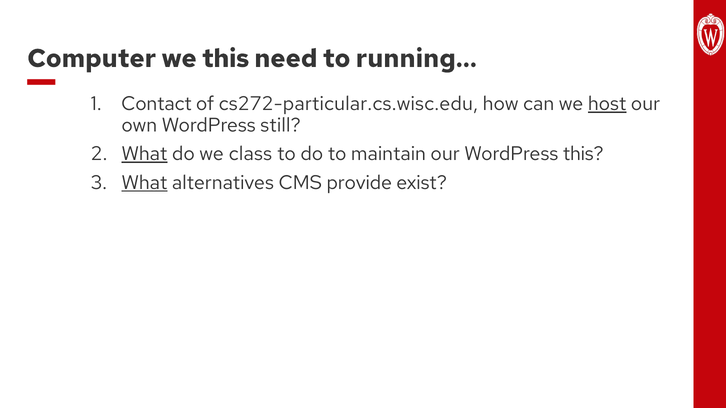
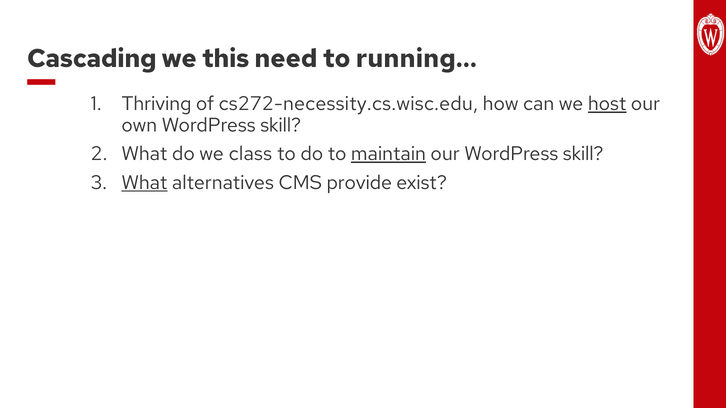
Computer: Computer -> Cascading (92, 59)
Contact: Contact -> Thriving (156, 104)
cs272-particular.cs.wisc.edu: cs272-particular.cs.wisc.edu -> cs272-necessity.cs.wisc.edu (348, 104)
own WordPress still: still -> skill (281, 125)
What underline: present -> none (144, 154)
maintain underline: none -> present (388, 154)
our WordPress this: this -> skill (583, 154)
